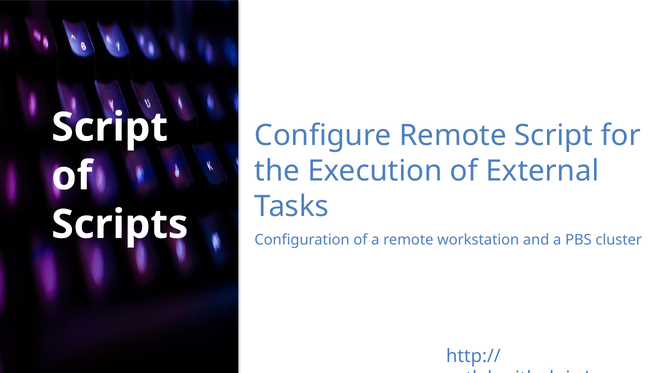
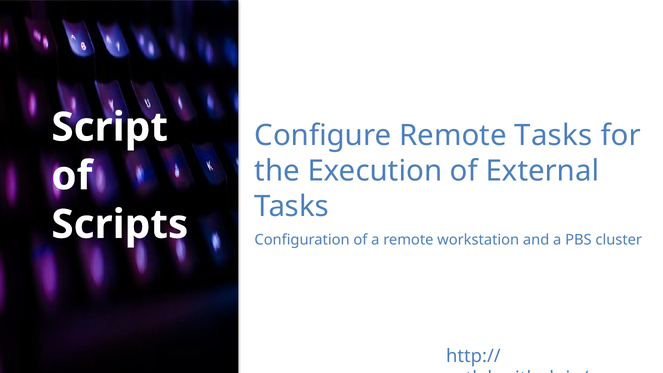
Remote Script: Script -> Tasks (553, 136)
